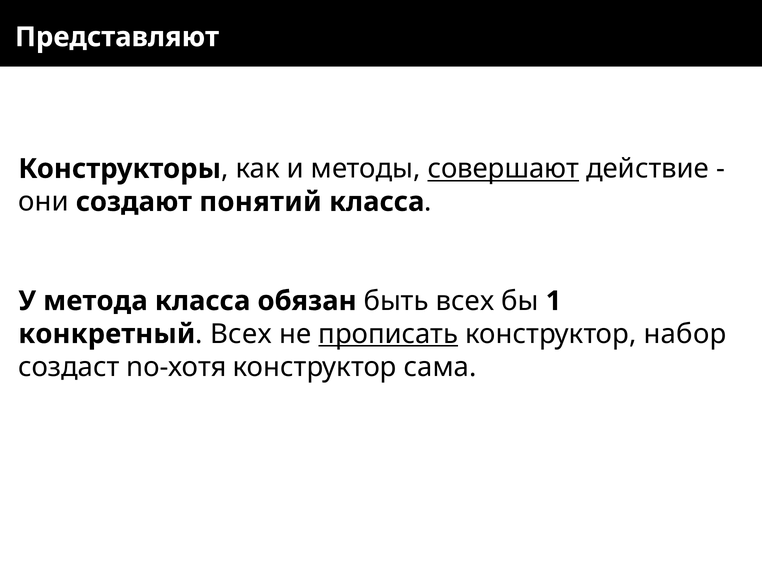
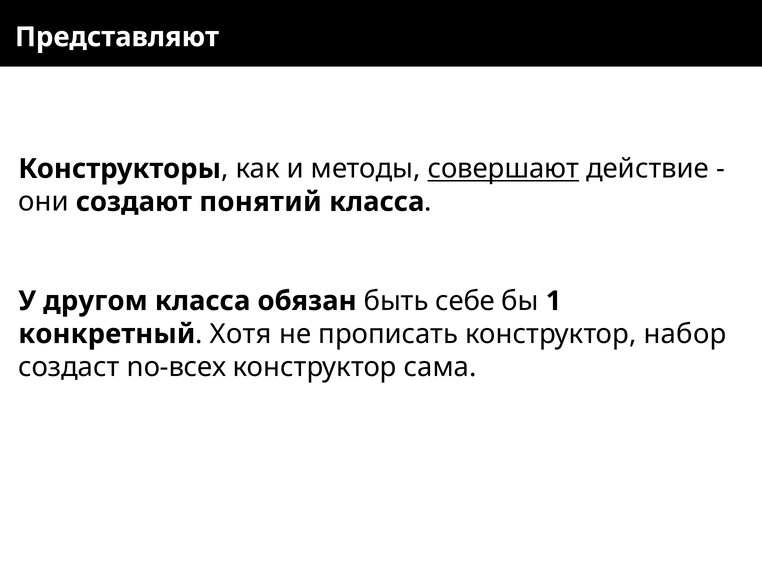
метода: метода -> другом (95, 301)
быть всех: всех -> себе (465, 301)
Всех: Всех -> Хотя (241, 334)
прописать underline: present -> none (388, 334)
no-хотя: no-хотя -> no-всех (176, 367)
